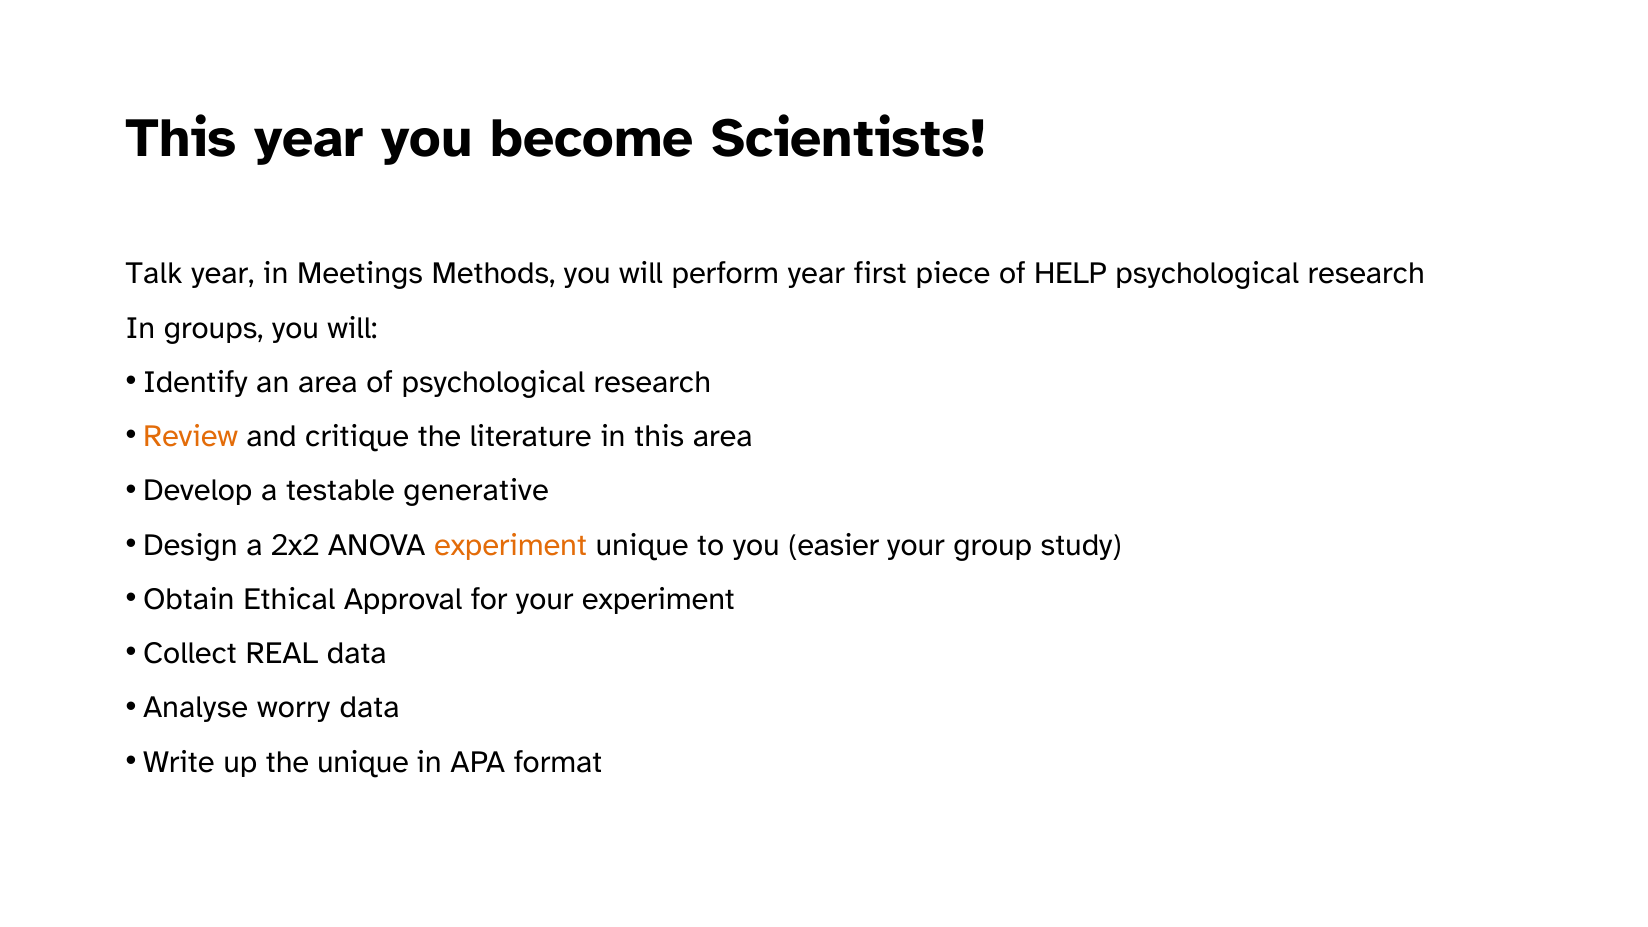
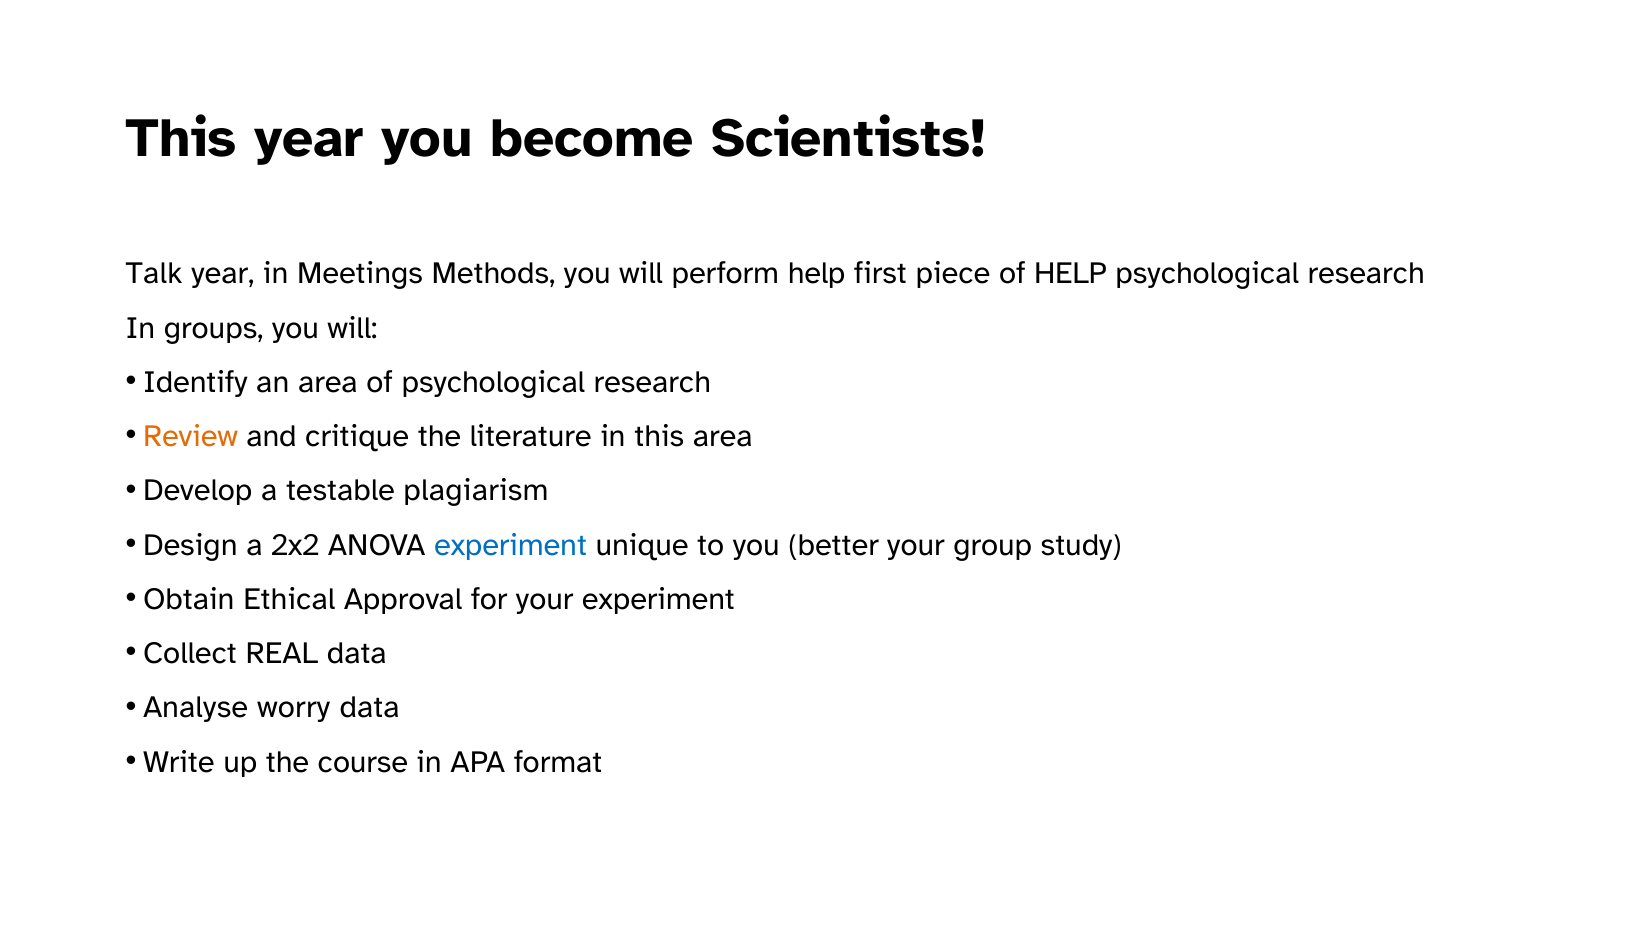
perform year: year -> help (817, 274)
generative: generative -> plagiarism (476, 491)
experiment colour: orange -> blue (511, 545)
easier: easier -> better (834, 545)
the unique: unique -> course (363, 762)
